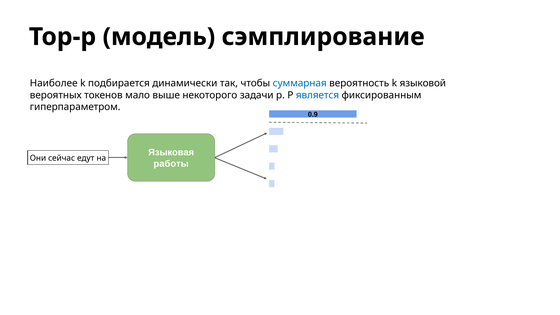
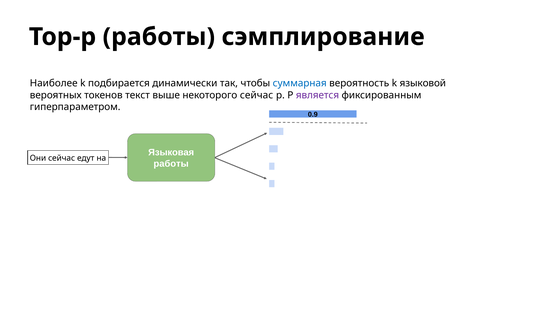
Top-p модель: модель -> работы (159, 37)
мало: мало -> текст (138, 95)
некоторого задачи: задачи -> сейчас (257, 95)
является colour: blue -> purple (317, 95)
